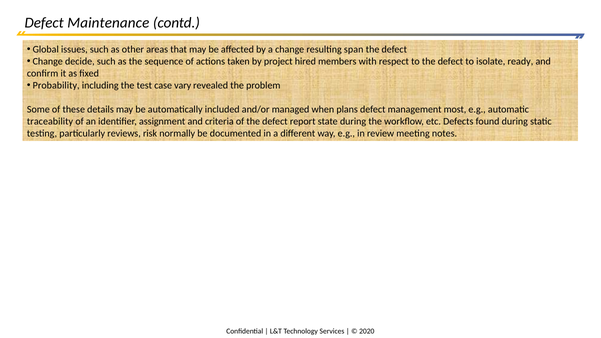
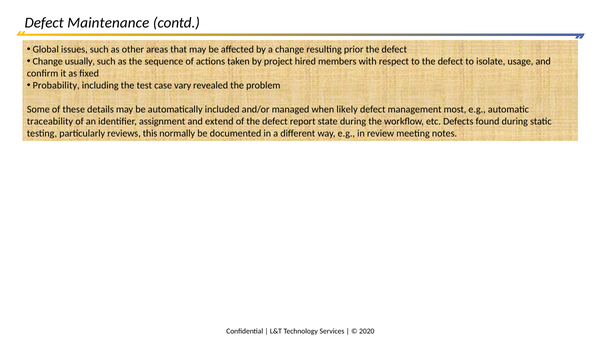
span: span -> prior (354, 49)
decide: decide -> usually (80, 61)
ready: ready -> usage (520, 61)
plans: plans -> likely (347, 109)
criteria: criteria -> extend (219, 121)
risk: risk -> this (150, 133)
